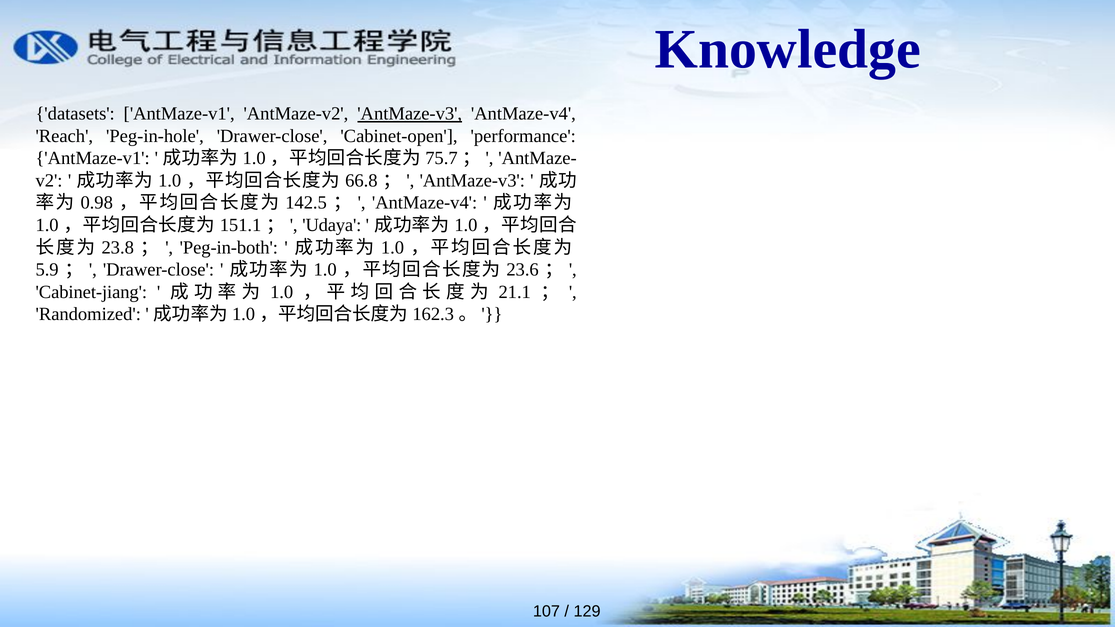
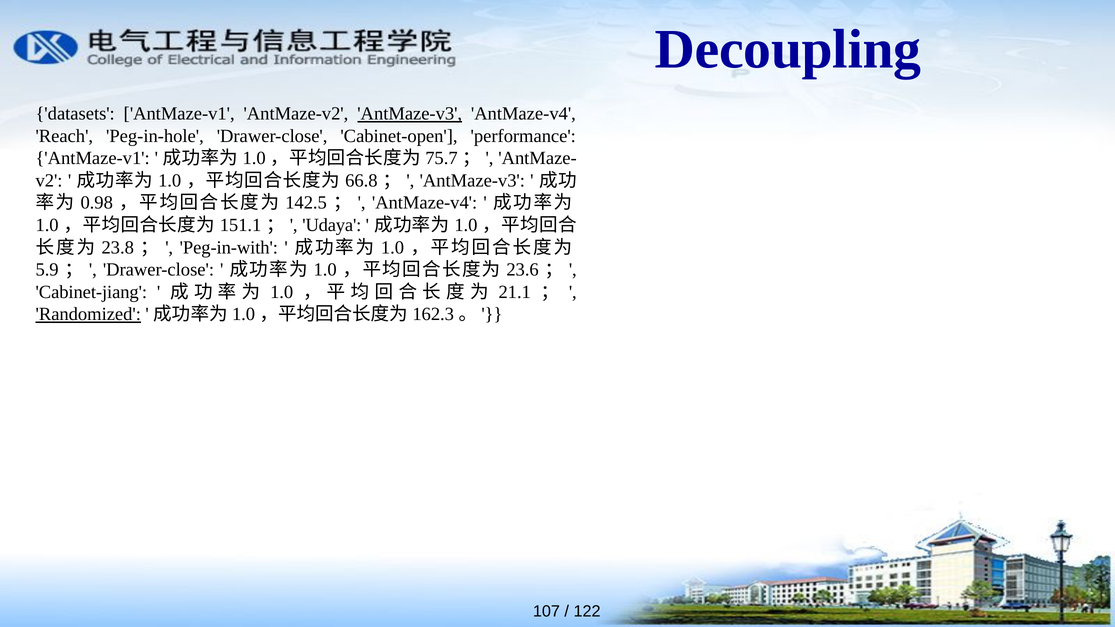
Knowledge: Knowledge -> Decoupling (788, 49)
Peg-in-both: Peg-in-both -> Peg-in-with (229, 248)
Randomized underline: none -> present (88, 314)
129: 129 -> 122 (587, 612)
